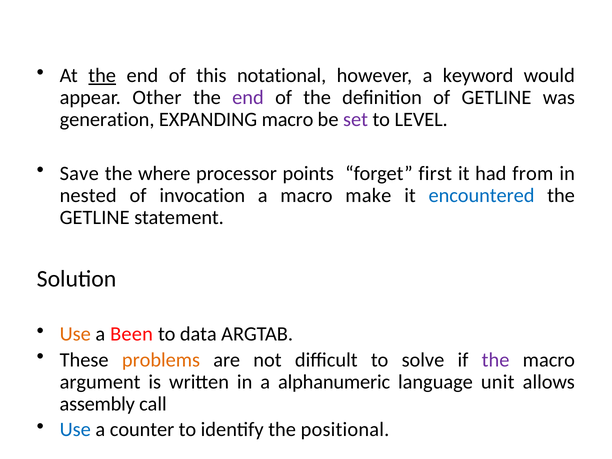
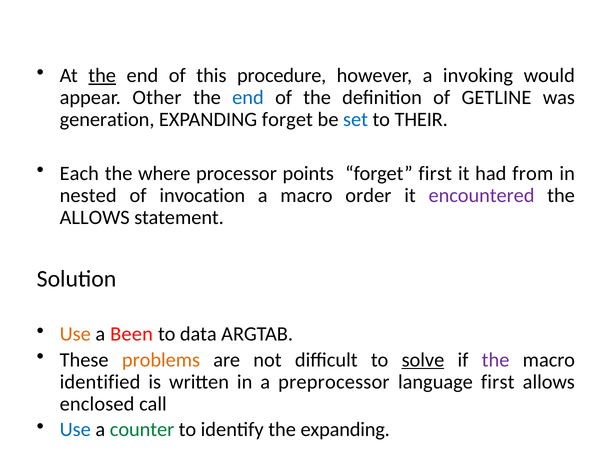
notational: notational -> procedure (282, 75)
keyword: keyword -> invoking (478, 75)
end colour: purple -> blue (248, 97)
EXPANDING macro: macro -> forget (287, 120)
set colour: purple -> blue (356, 120)
LEVEL: LEVEL -> THEIR (421, 120)
Save: Save -> Each (79, 173)
make: make -> order (368, 195)
encountered colour: blue -> purple (482, 195)
GETLINE: GETLINE -> ALLOWS (95, 217)
solve underline: none -> present (423, 360)
argument: argument -> identified (100, 382)
alphanumeric: alphanumeric -> preprocessor (334, 382)
language unit: unit -> first (498, 382)
assembly: assembly -> enclosed (97, 404)
counter colour: black -> green (142, 429)
the positional: positional -> expanding (345, 429)
